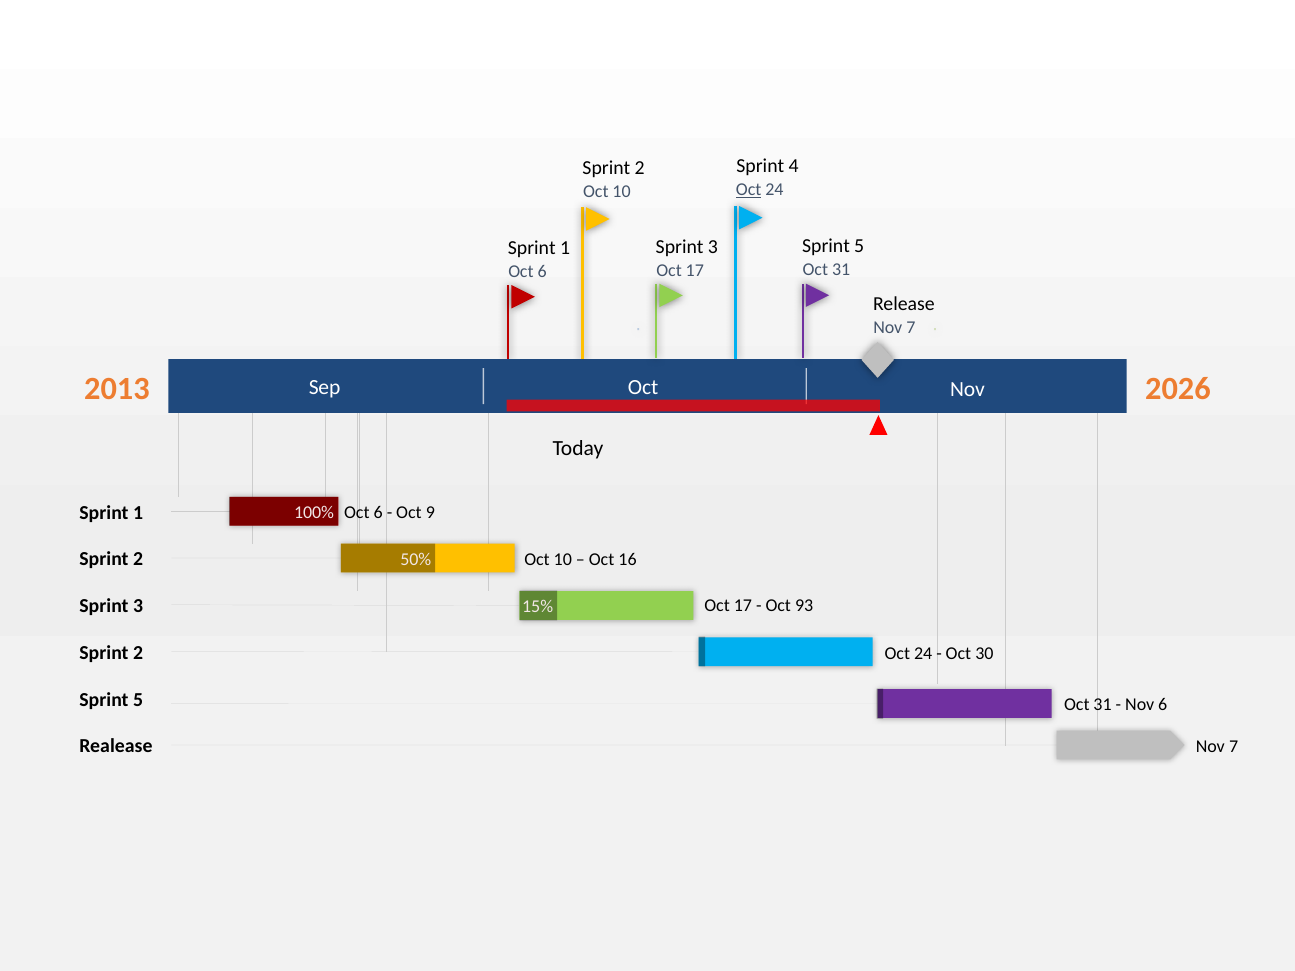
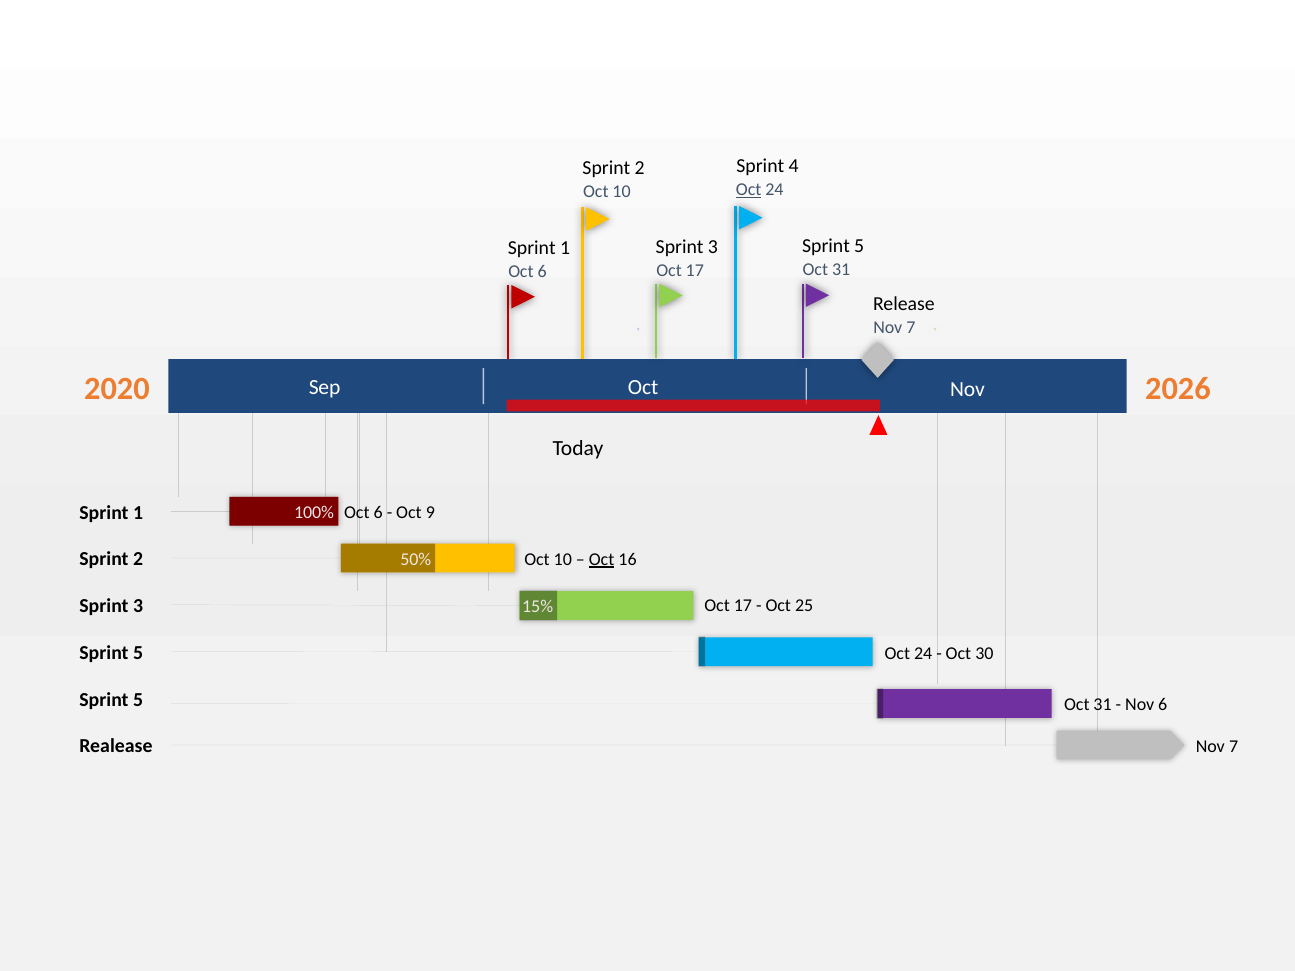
2013: 2013 -> 2020 (117, 389)
Oct underline: none -> present (602, 559)
93: 93 -> 25 (804, 606)
2: 2 -> 5 (138, 653)
